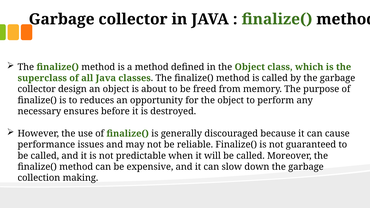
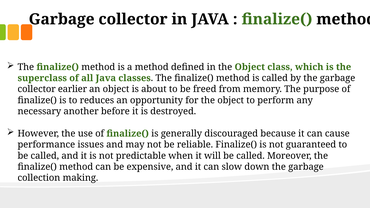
design: design -> earlier (72, 89)
ensures: ensures -> another (81, 111)
